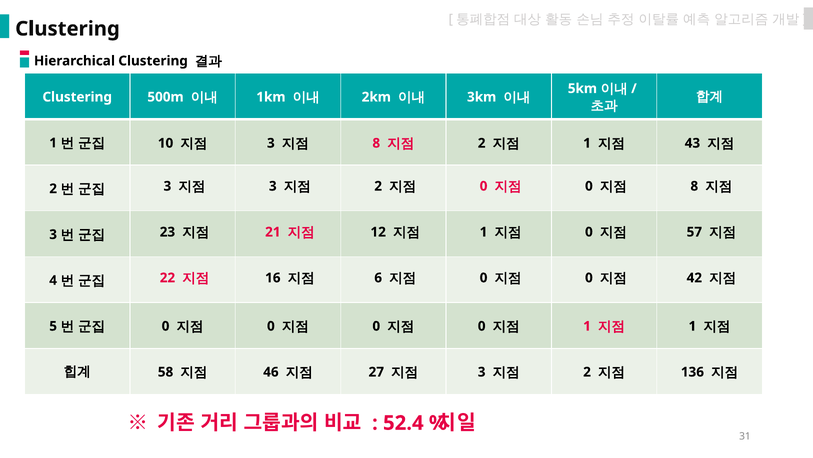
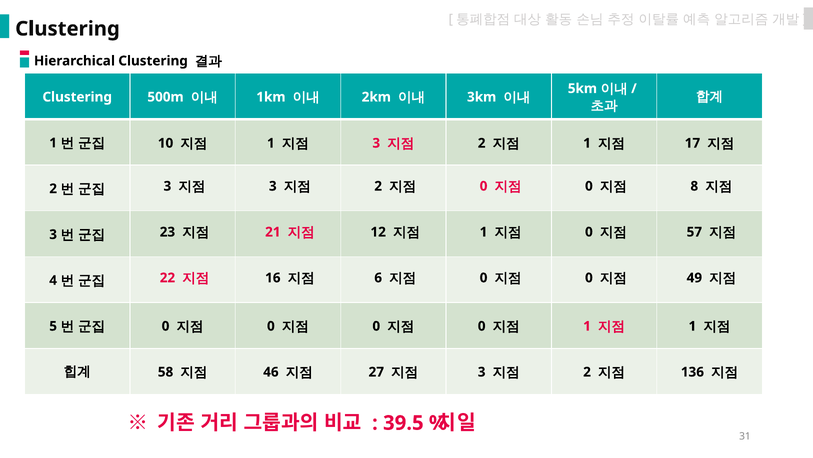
3: 3 -> 1 (271, 143)
8: 8 -> 3 (376, 143)
43: 43 -> 17 (692, 143)
42: 42 -> 49 (694, 278)
52.4: 52.4 -> 39.5 (403, 423)
